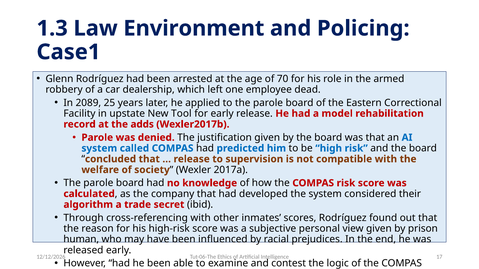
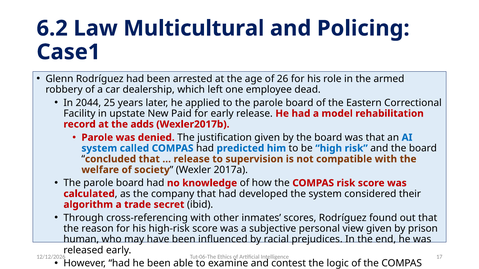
1.3: 1.3 -> 6.2 (52, 28)
Environment: Environment -> Multicultural (194, 28)
70: 70 -> 26 (283, 79)
2089: 2089 -> 2044 (88, 103)
Tool: Tool -> Paid (181, 114)
